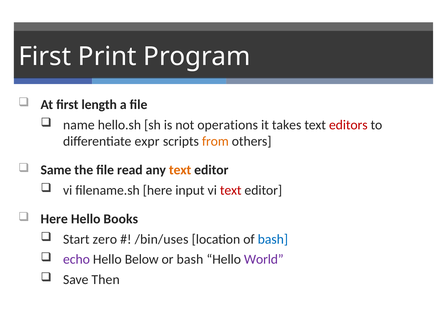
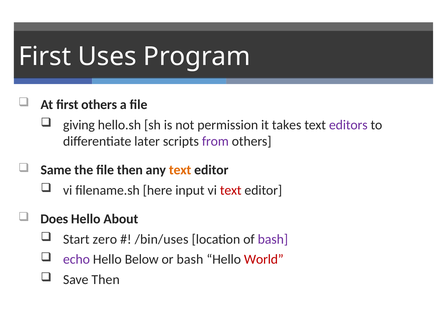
Print: Print -> Uses (107, 56)
first length: length -> others (99, 104)
name: name -> giving (79, 125)
operations: operations -> permission (228, 125)
editors colour: red -> purple (348, 125)
expr: expr -> later (147, 141)
from colour: orange -> purple (215, 141)
file read: read -> then (130, 170)
Here: Here -> Does (54, 219)
Books: Books -> About (121, 219)
bash colour: blue -> purple (273, 239)
World colour: purple -> red (264, 259)
